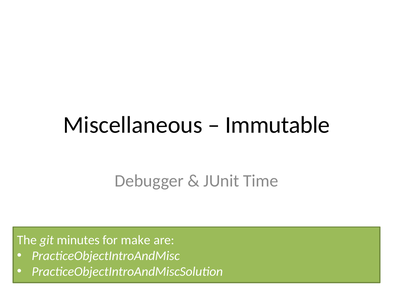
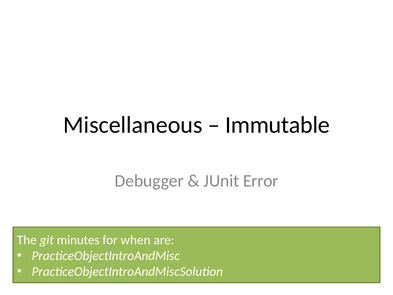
Time: Time -> Error (261, 181)
make: make -> when (136, 240)
